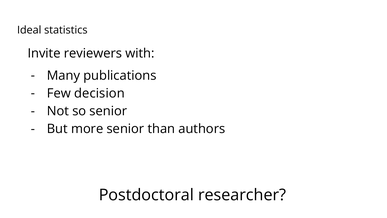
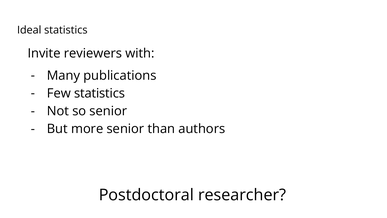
Few decision: decision -> statistics (100, 93)
